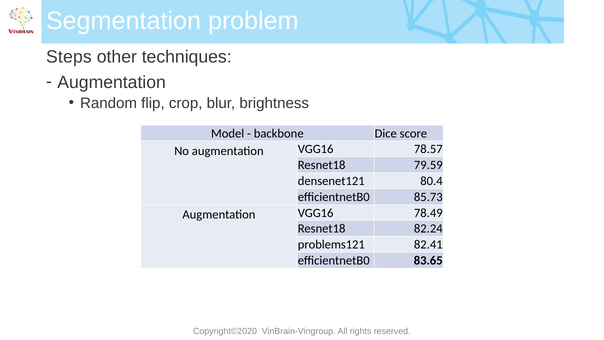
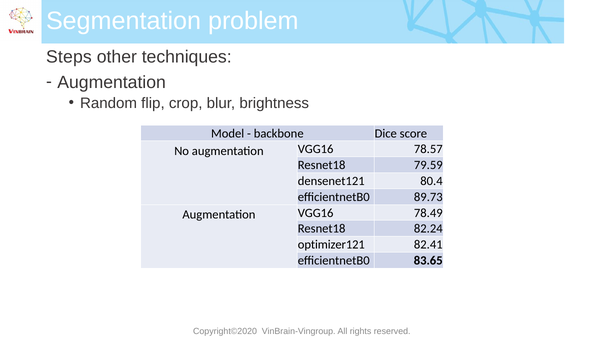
85.73: 85.73 -> 89.73 (428, 197)
problems121: problems121 -> optimizer121 (331, 244)
